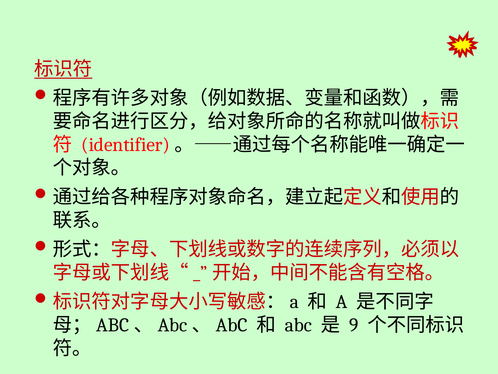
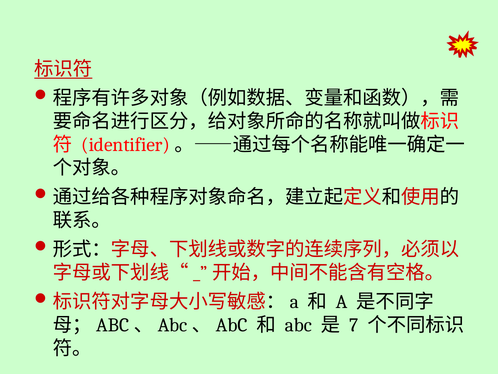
9: 9 -> 7 (354, 325)
